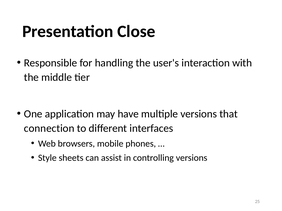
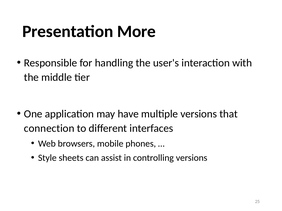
Close: Close -> More (136, 32)
